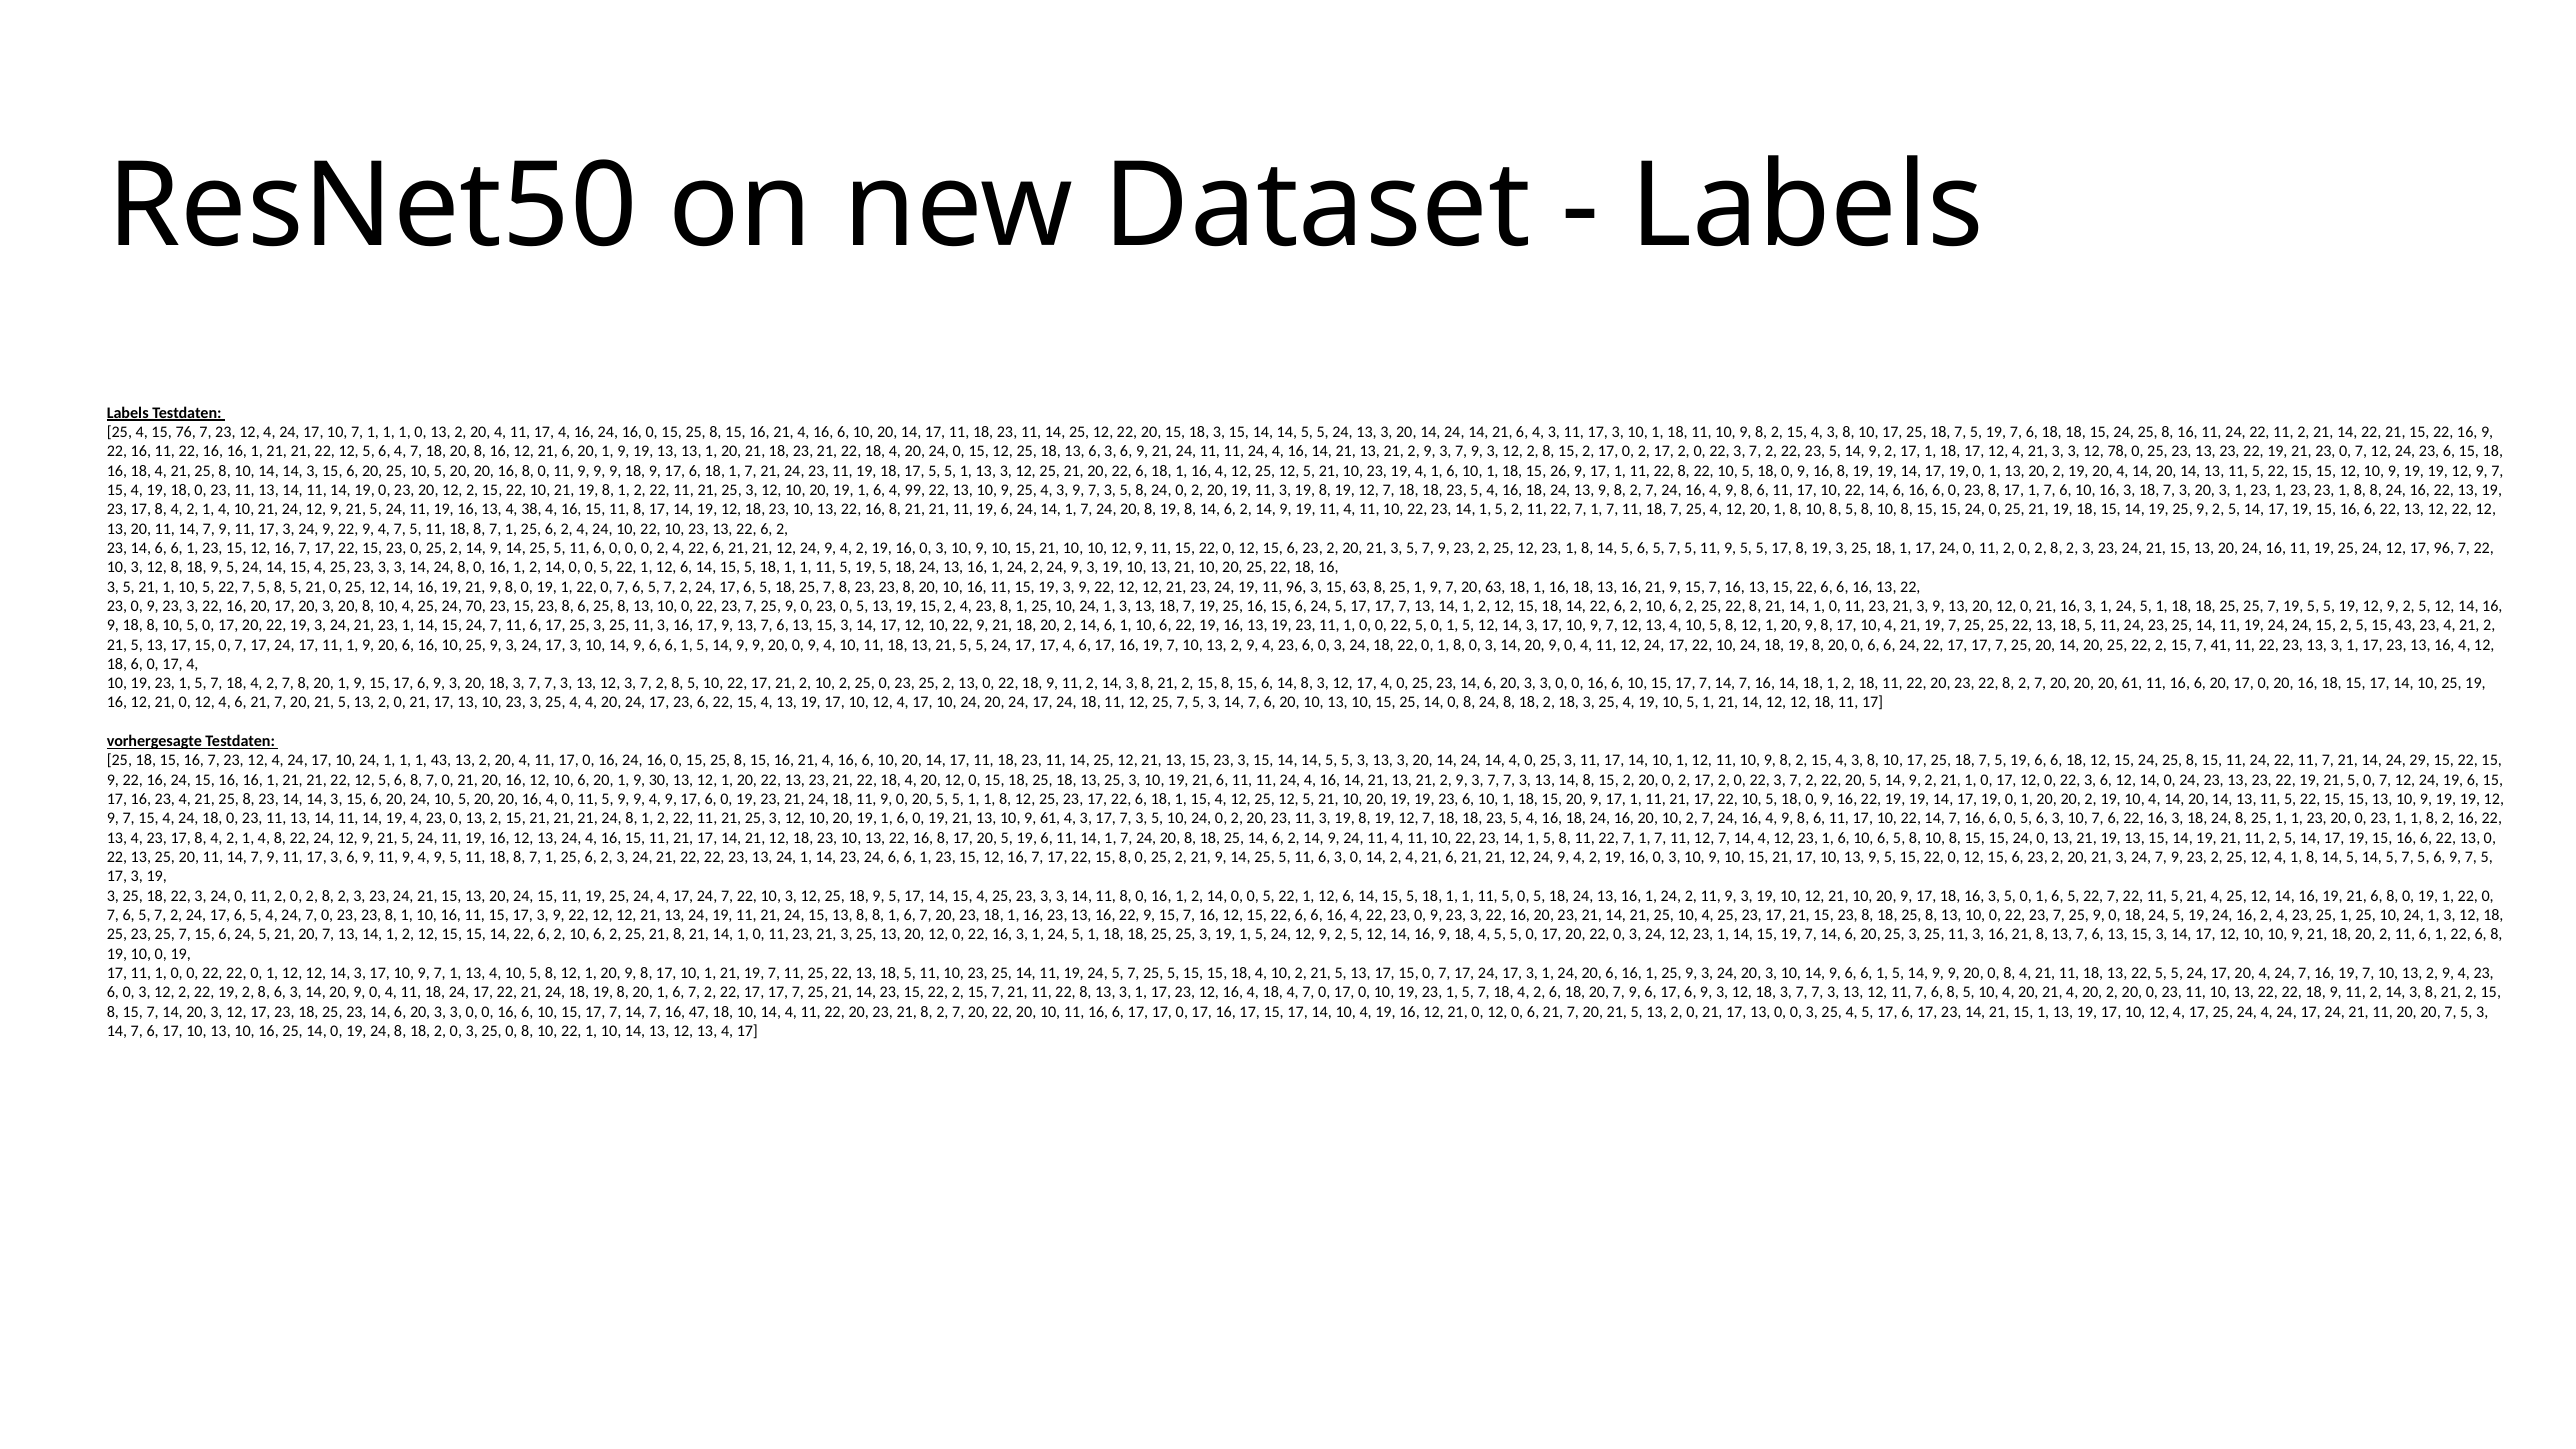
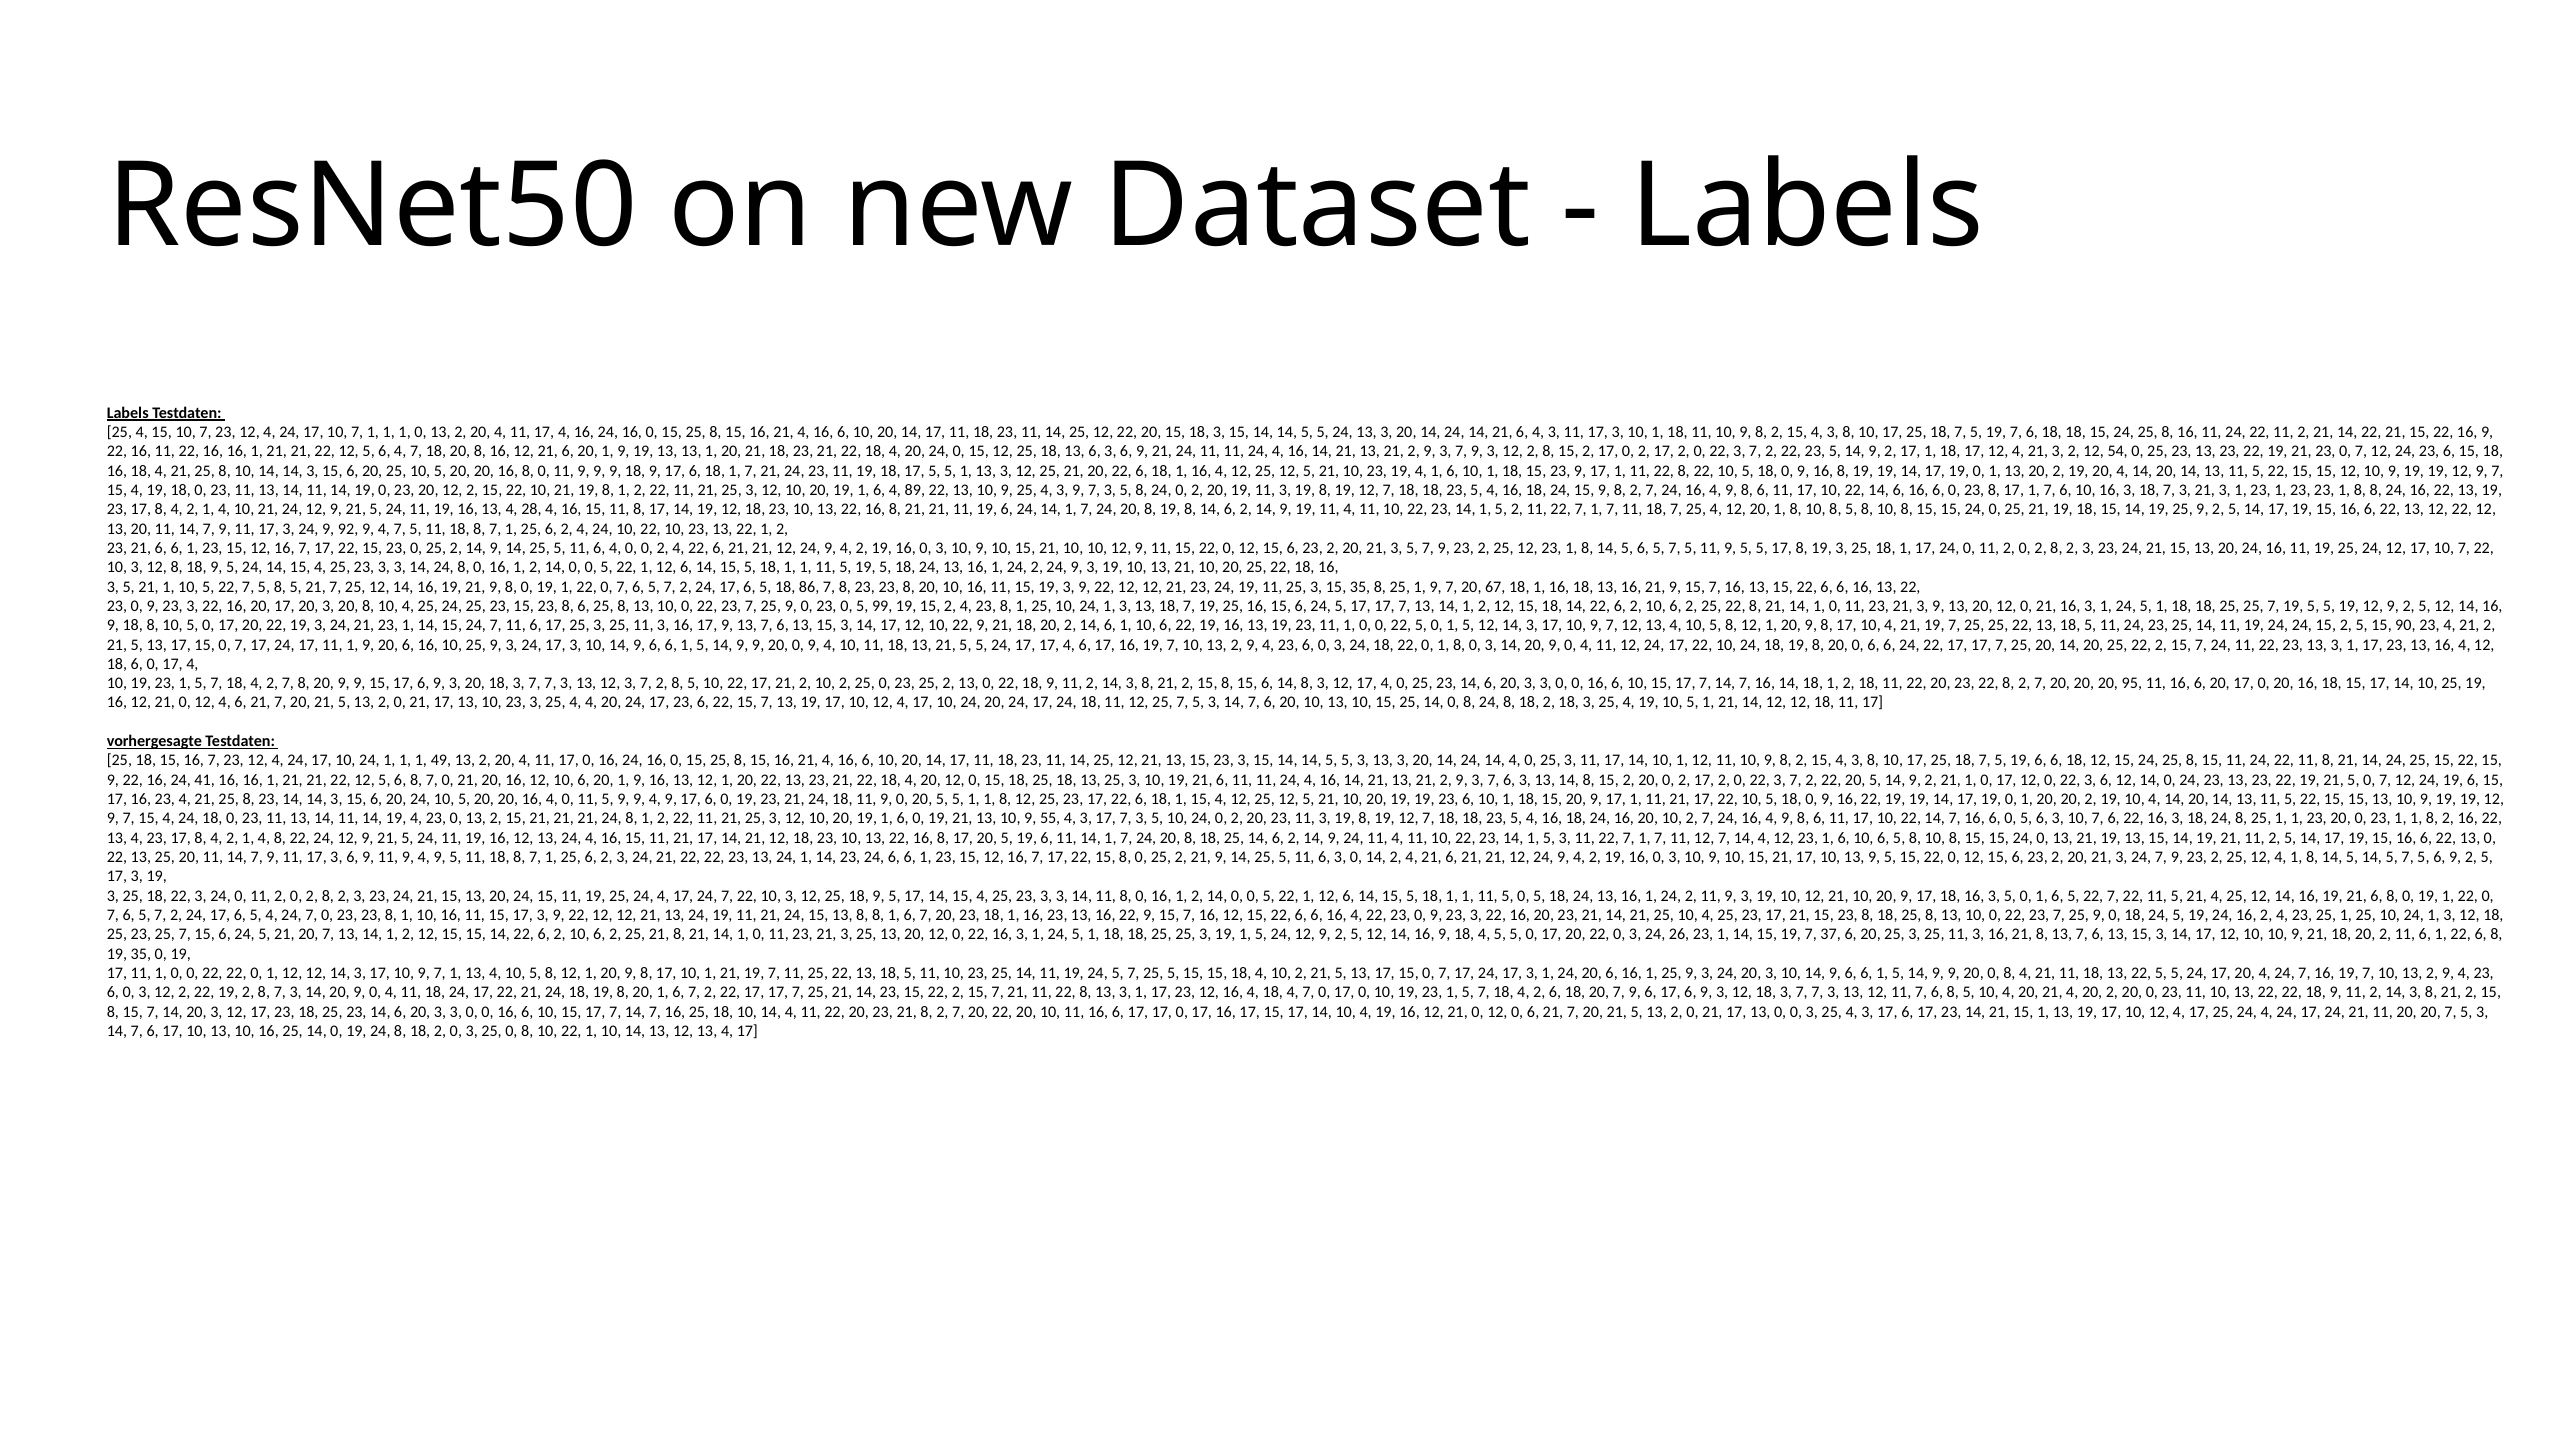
15 76: 76 -> 10 (186, 432)
21 3 3: 3 -> 2 (2074, 452)
78: 78 -> 54 (2118, 452)
18 15 26: 26 -> 23 (1560, 471)
99: 99 -> 89 (915, 490)
16 18 24 13: 13 -> 15 (1584, 490)
7 3 20: 20 -> 21 (2205, 490)
38: 38 -> 28 (531, 509)
24 9 22: 22 -> 92 (348, 529)
13 22 6: 6 -> 1 (766, 529)
14: 14 -> 21 (141, 548)
11 6 0: 0 -> 4 (615, 548)
12 17 96: 96 -> 10 (2444, 548)
5 21 0: 0 -> 7 (335, 587)
5 18 25: 25 -> 86 (809, 587)
19 11 96: 96 -> 25 (1296, 587)
15 63: 63 -> 35 (1360, 587)
20 63: 63 -> 67 (1495, 587)
25 24 70: 70 -> 25 (476, 606)
0 5 13: 13 -> 99 (882, 606)
15 43: 43 -> 90 (2405, 625)
15 7 41: 41 -> 24 (2221, 645)
7 8 20 1: 1 -> 9 (344, 683)
20 61: 61 -> 95 (2132, 683)
22 15 4: 4 -> 7 (767, 703)
1 43: 43 -> 49 (441, 761)
22 11 7: 7 -> 8 (2328, 761)
14 24 29: 29 -> 25 (2420, 761)
16 24 15: 15 -> 41 (205, 780)
1 9 30: 30 -> 16 (659, 780)
9 3 7 7: 7 -> 6 (1509, 780)
9 61: 61 -> 55 (1050, 819)
1 5 8: 8 -> 3 (1565, 838)
6 9 7: 7 -> 2 (2471, 857)
3 24 12: 12 -> 26 (1679, 935)
19 7 14: 14 -> 37 (1831, 935)
10: 10 -> 35 (141, 954)
2 8 6: 6 -> 7 (280, 992)
7 16 47: 47 -> 25 (699, 1012)
3 25 4 5: 5 -> 3 (1867, 1012)
